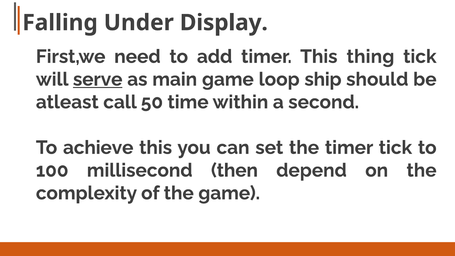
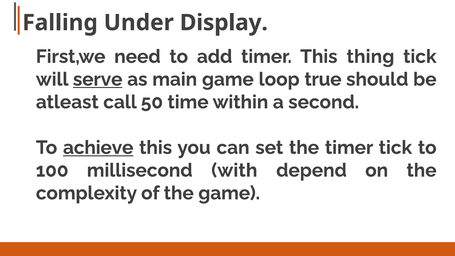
ship: ship -> true (323, 79)
achieve underline: none -> present (98, 148)
then: then -> with (234, 170)
